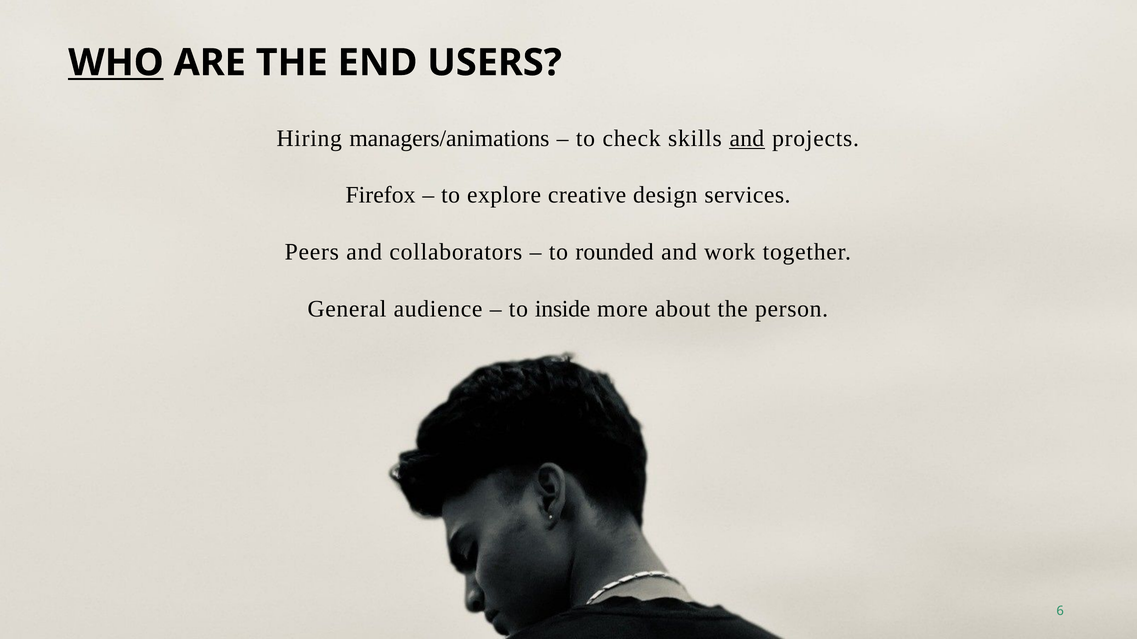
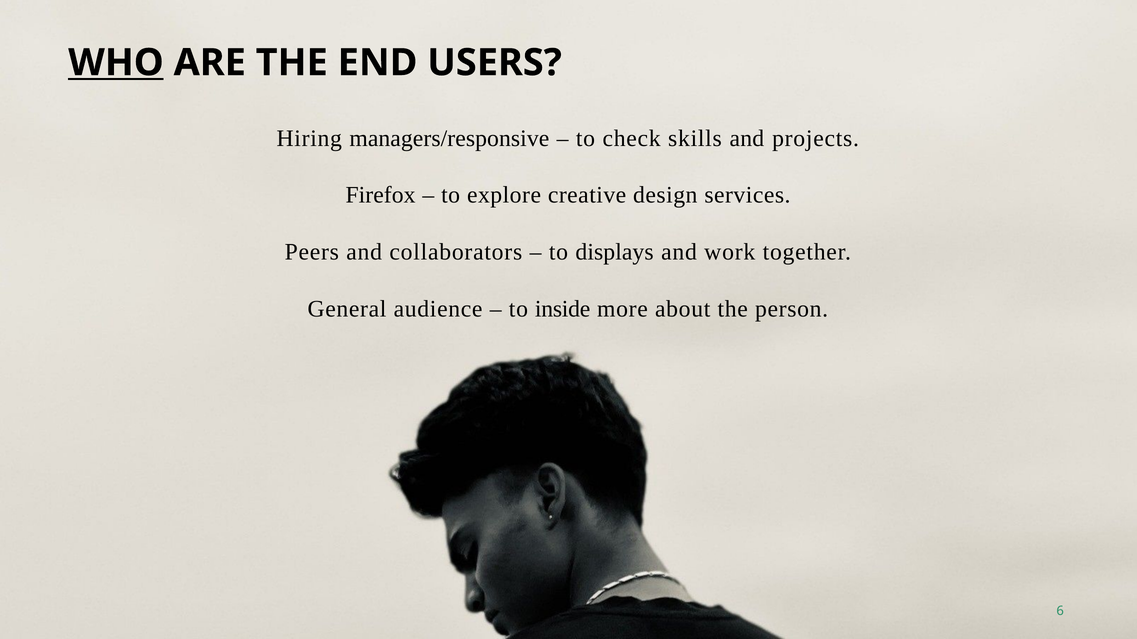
managers/animations: managers/animations -> managers/responsive (449, 138)
and underline: present -> none (747, 138)
rounded: rounded -> displays (615, 252)
